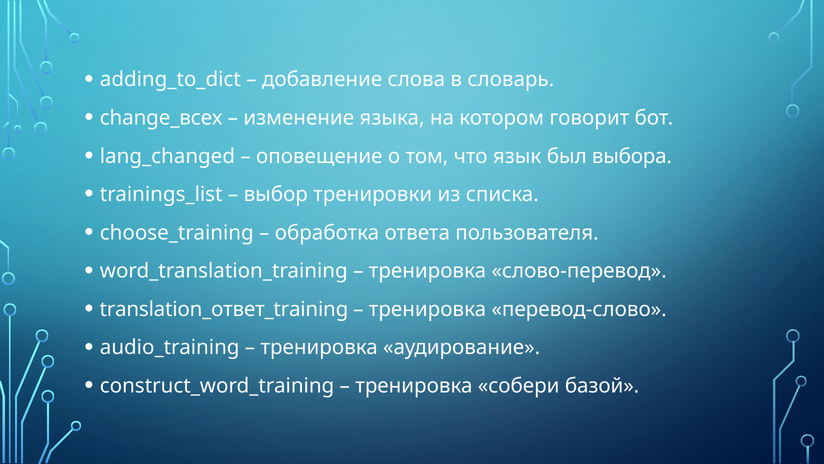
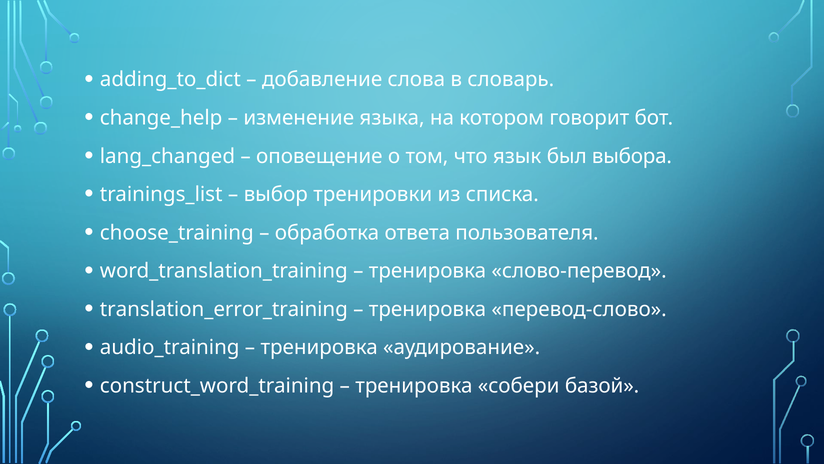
change_всех: change_всех -> change_help (161, 118)
translation_ответ_training: translation_ответ_training -> translation_error_training (224, 309)
